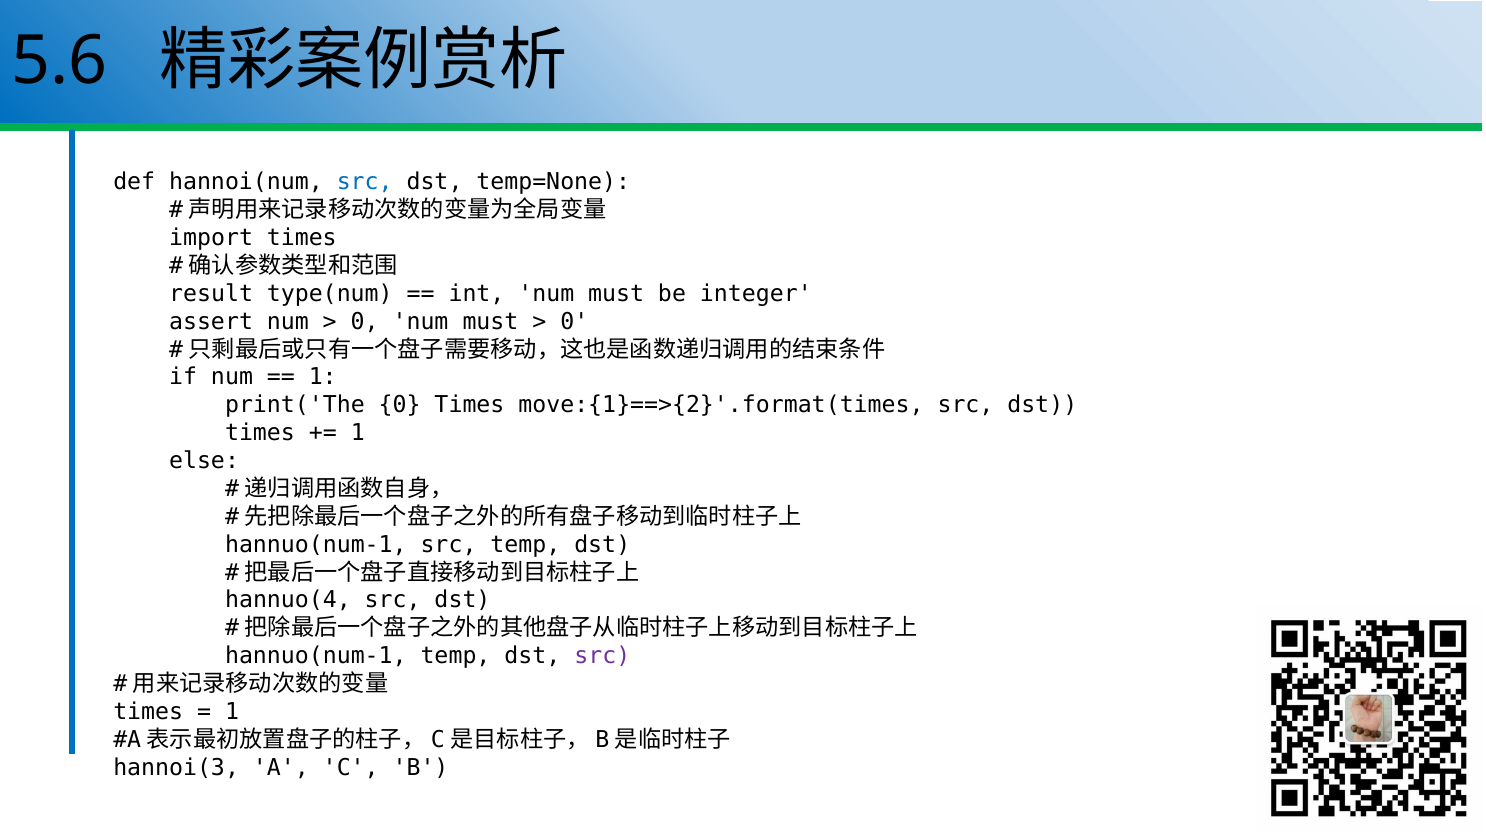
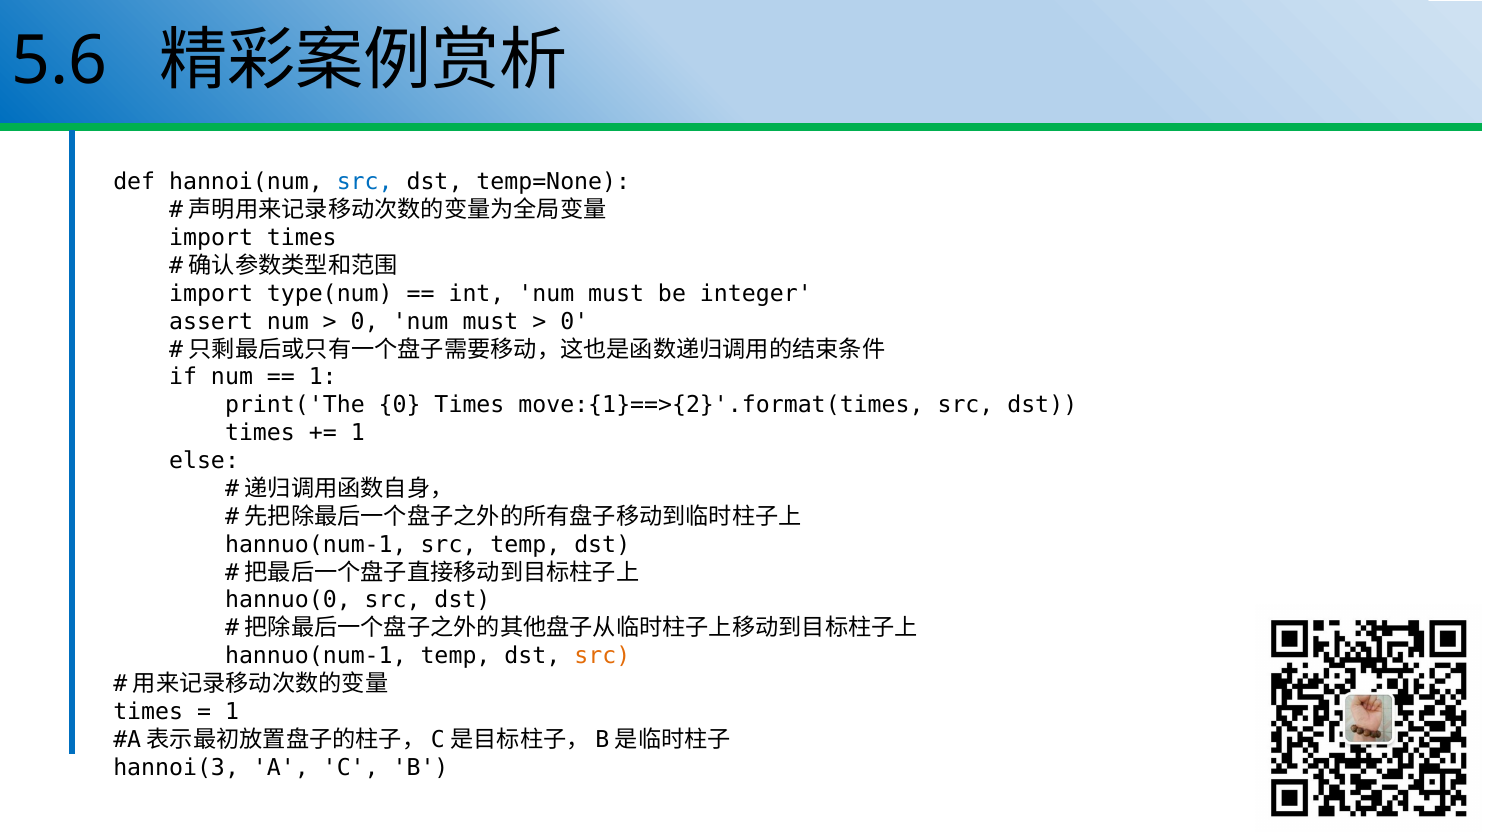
result: result -> import (211, 294)
hannuo(4: hannuo(4 -> hannuo(0 (288, 600)
src colour: purple -> orange (602, 656)
